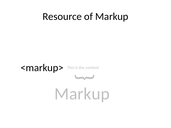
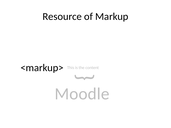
Markup: Markup -> Moodle (82, 94)
